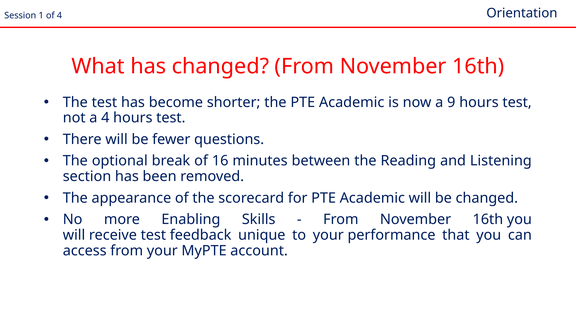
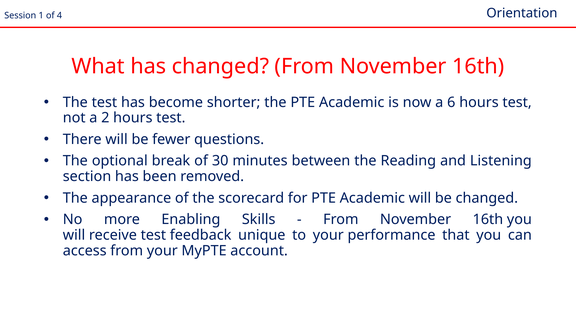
9: 9 -> 6 (451, 102)
a 4: 4 -> 2 (105, 118)
16: 16 -> 30 (220, 161)
